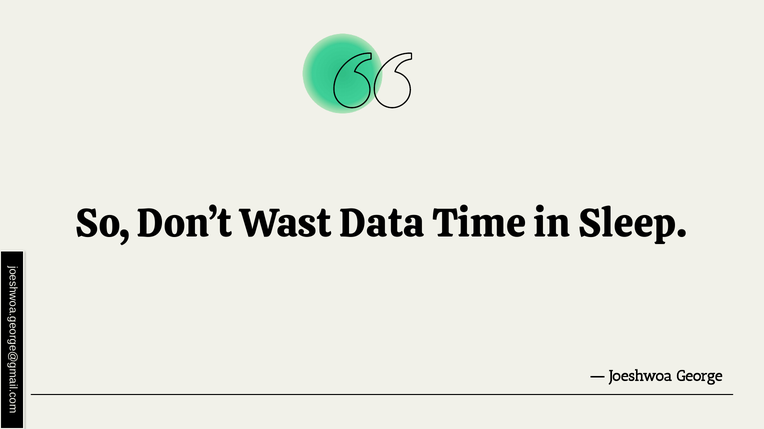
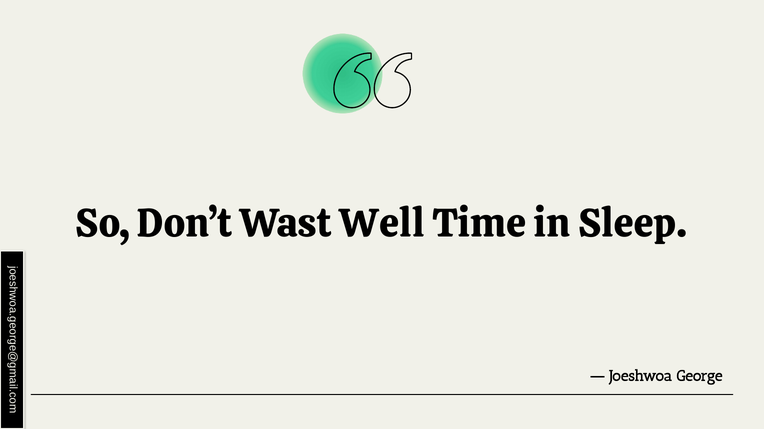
Data: Data -> Well (382, 224)
